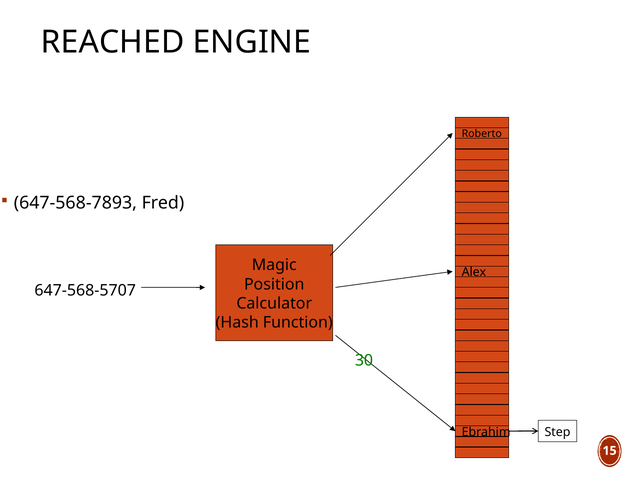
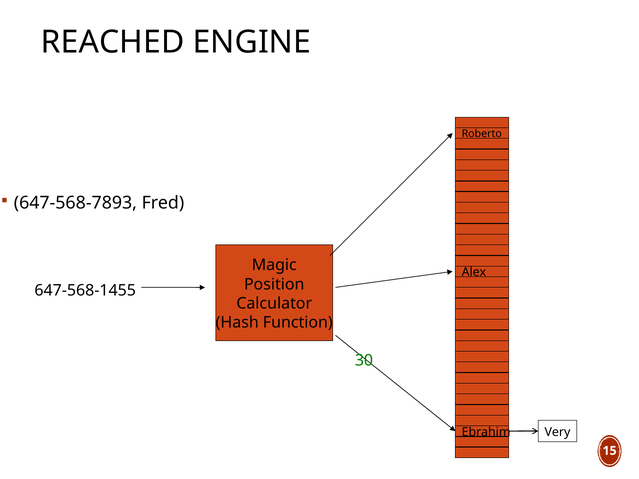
647-568-5707: 647-568-5707 -> 647-568-1455 (85, 291)
Step: Step -> Very (557, 432)
